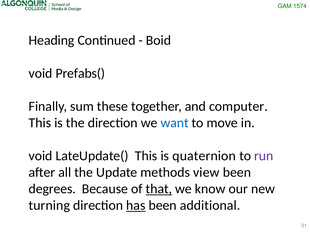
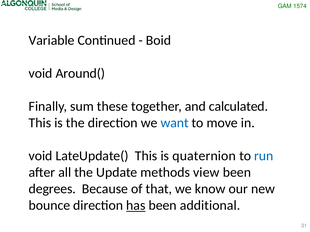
Heading: Heading -> Variable (52, 40)
Prefabs(: Prefabs( -> Around( (80, 74)
computer: computer -> calculated (238, 107)
run colour: purple -> blue (264, 156)
that underline: present -> none (159, 189)
turning: turning -> bounce (49, 206)
